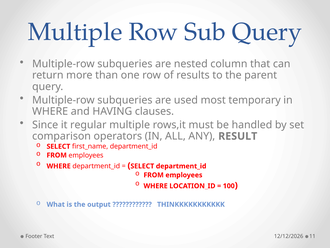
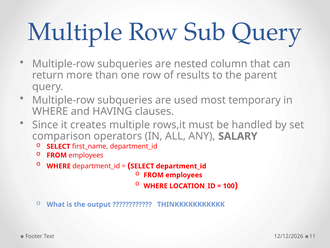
regular: regular -> creates (88, 125)
RESULT: RESULT -> SALARY (238, 136)
